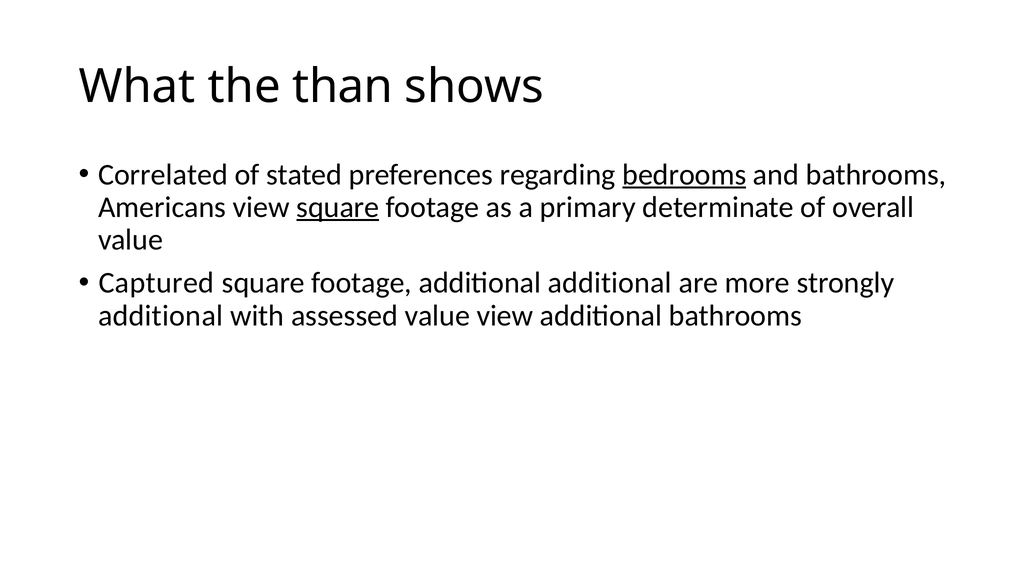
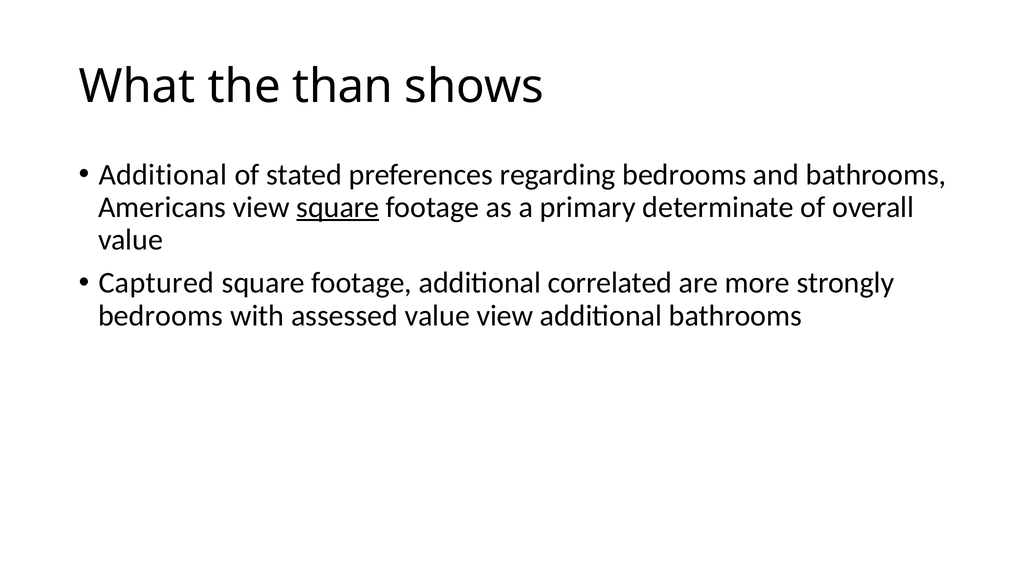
Correlated: Correlated -> Additional (163, 174)
bedrooms underline: present -> none (684, 174)
additional additional: additional -> correlated (610, 283)
additional: additional -> bedrooms (161, 315)
